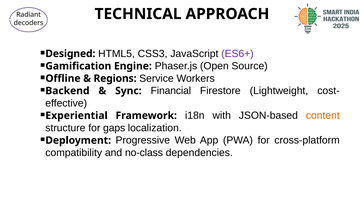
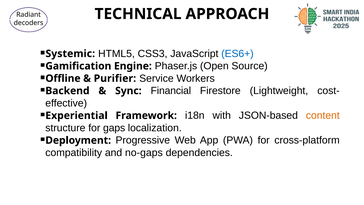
Designed: Designed -> Systemic (70, 54)
ES6+ colour: purple -> blue (237, 54)
Regions: Regions -> Purifier (115, 78)
no-class: no-class -> no-gaps (144, 153)
